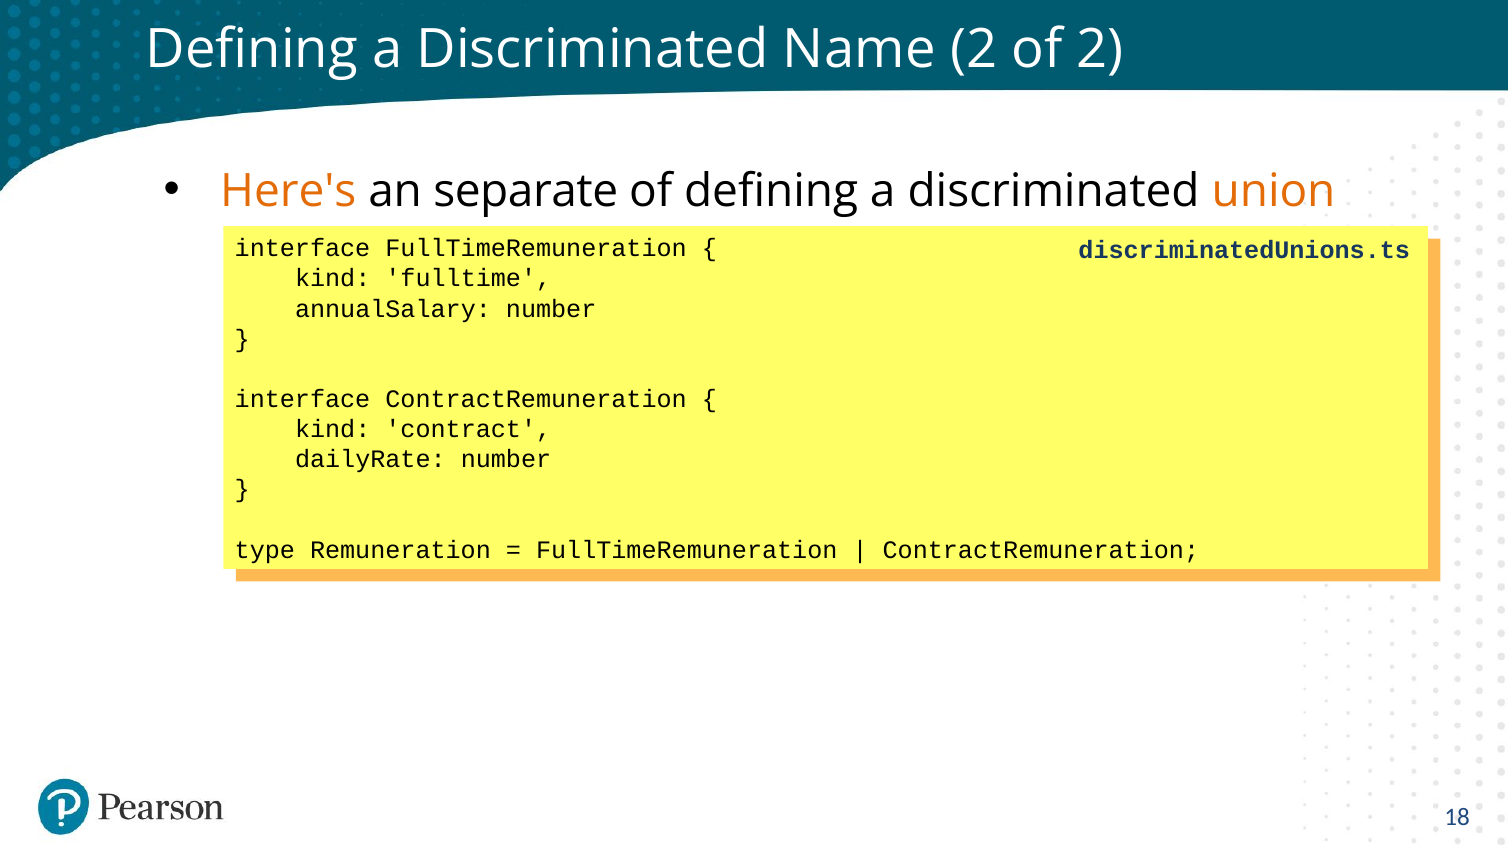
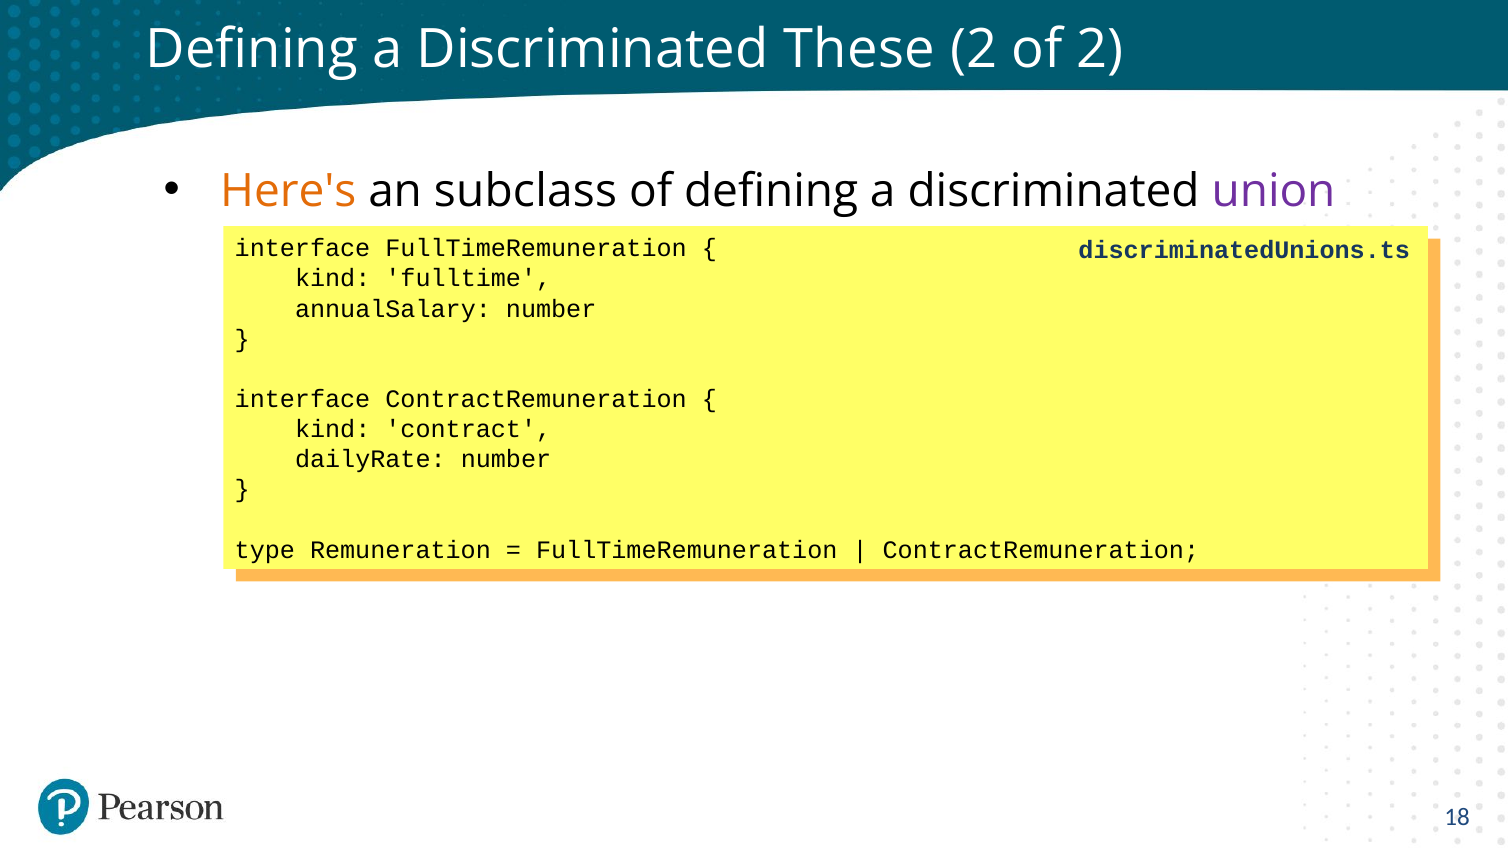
Name: Name -> These (859, 50)
separate: separate -> subclass (525, 191)
union colour: orange -> purple (1274, 191)
